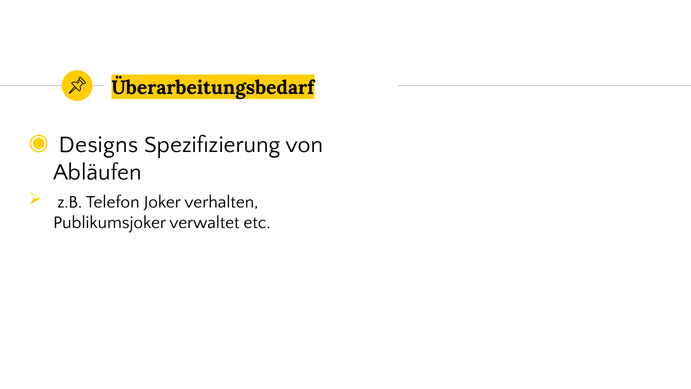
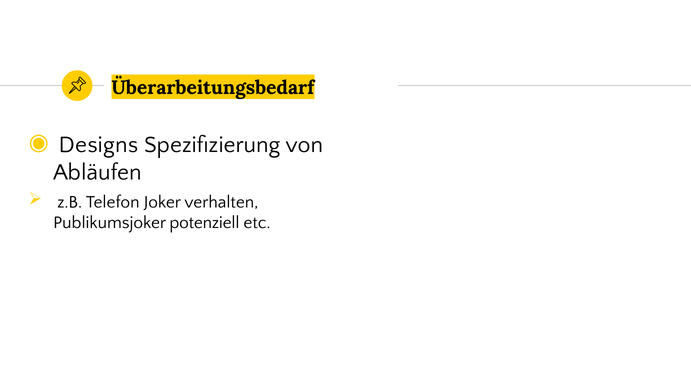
verwaltet: verwaltet -> potenziell (204, 222)
